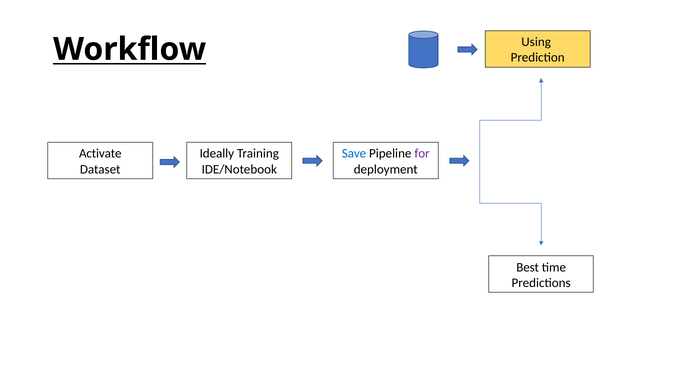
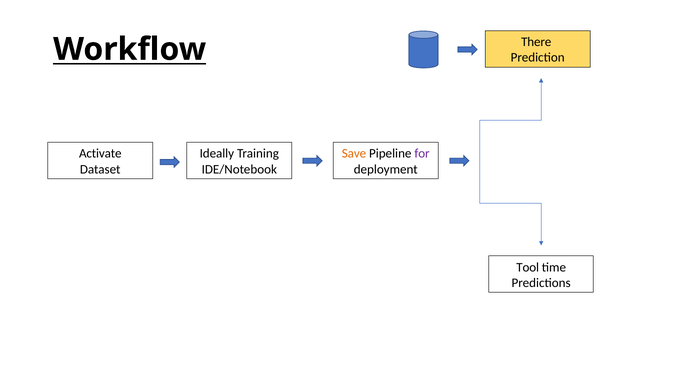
Using: Using -> There (536, 42)
Save colour: blue -> orange (354, 154)
Best: Best -> Tool (528, 267)
